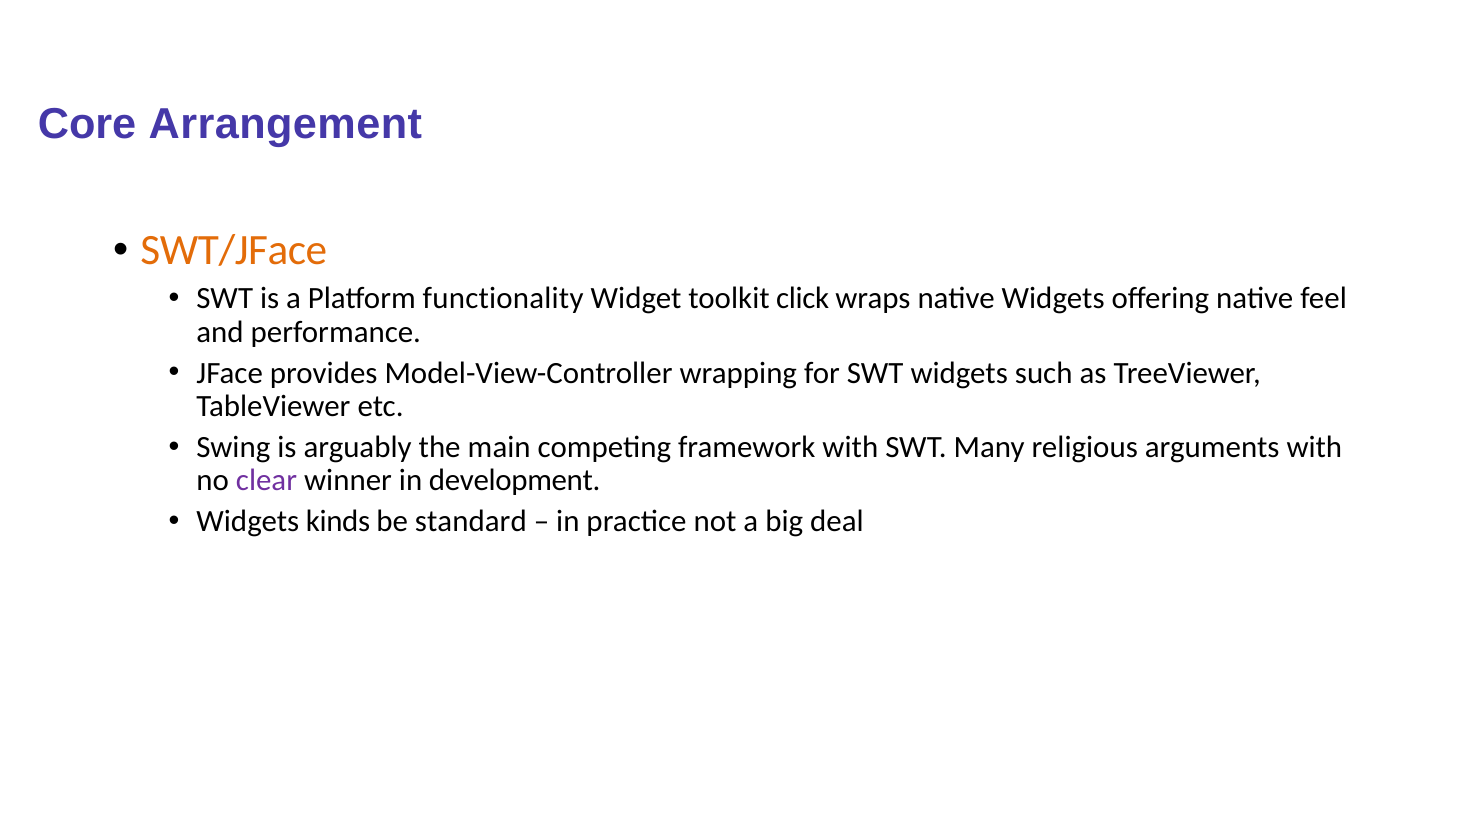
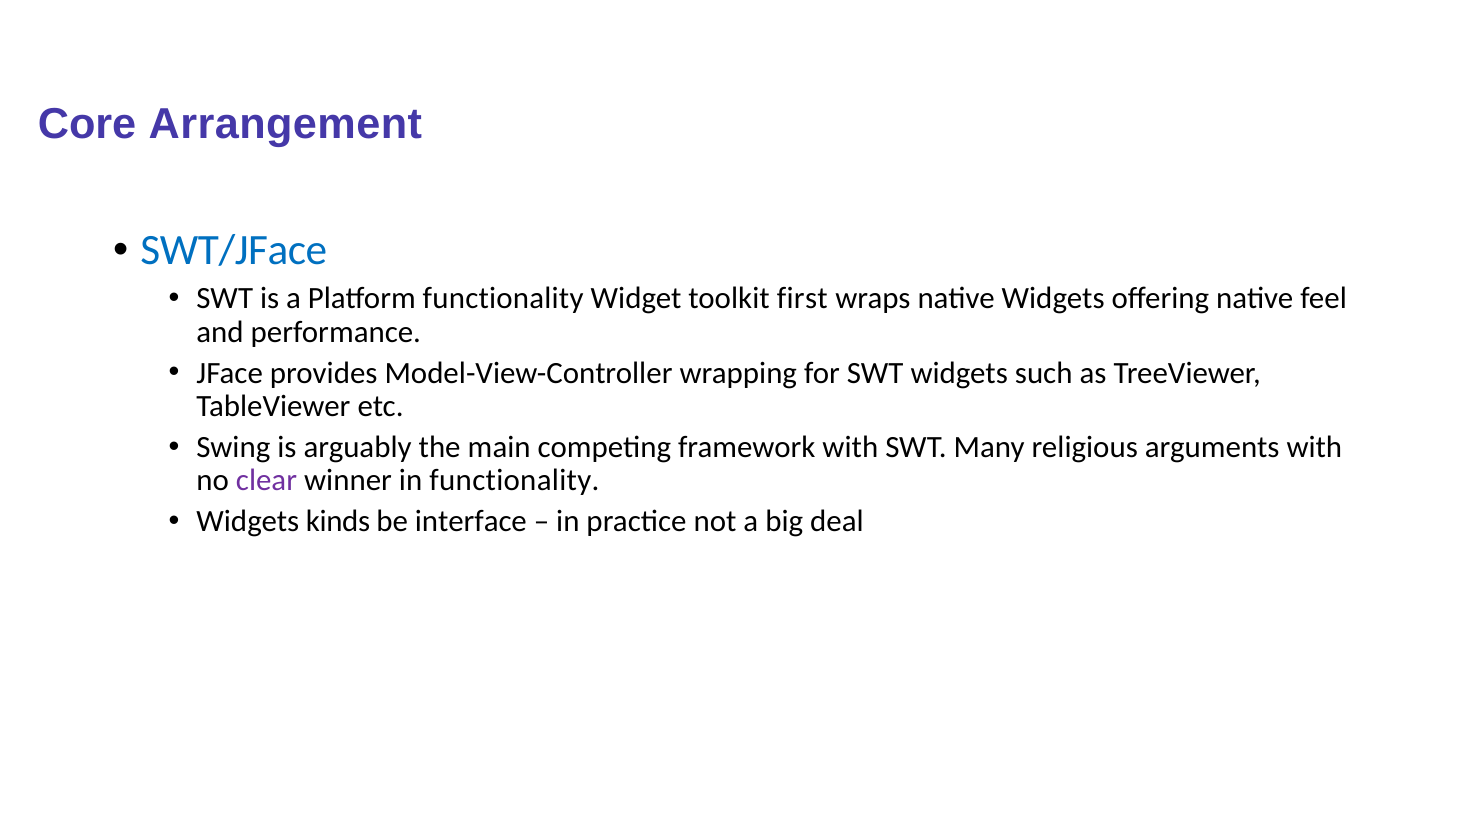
SWT/JFace colour: orange -> blue (234, 251)
click: click -> first (802, 299)
in development: development -> functionality (514, 481)
standard: standard -> interface (471, 522)
